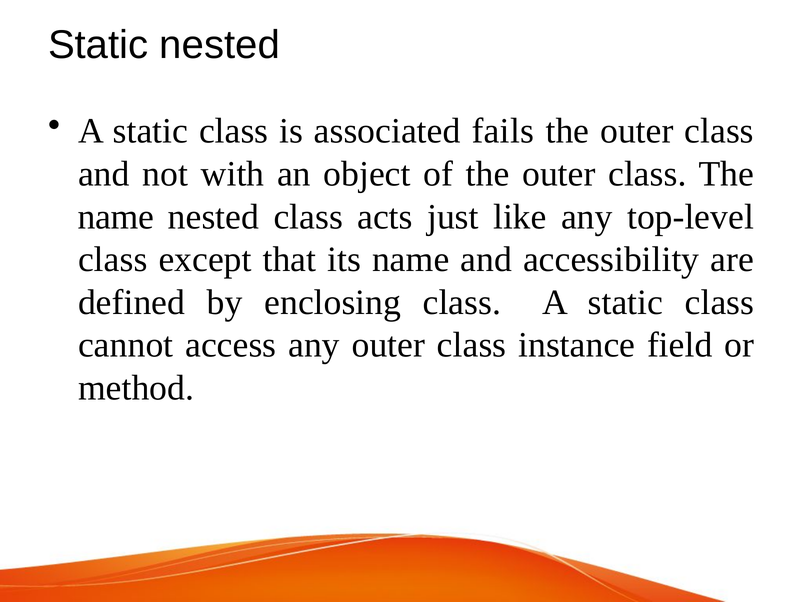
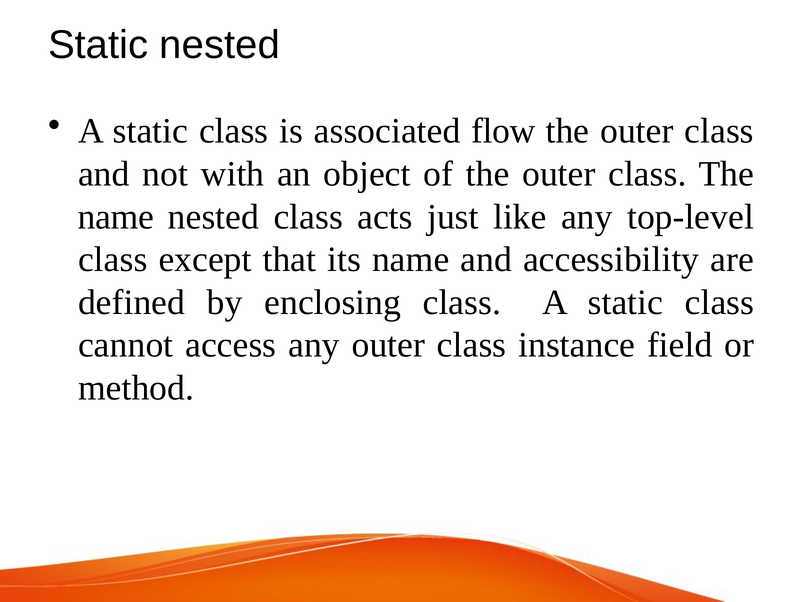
fails: fails -> flow (503, 131)
